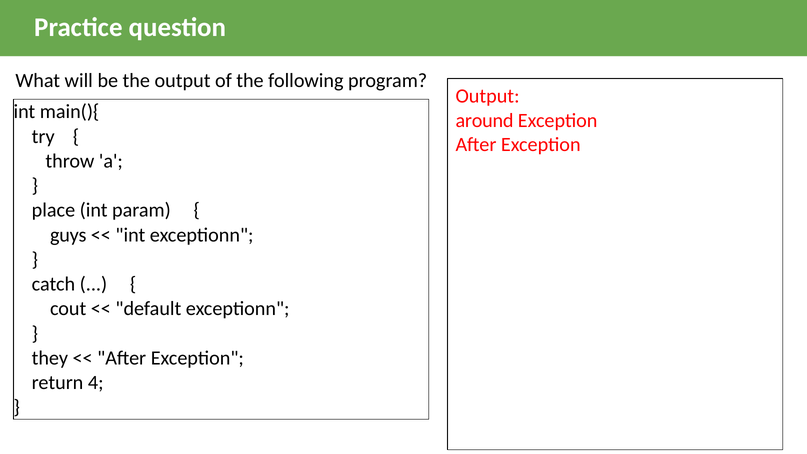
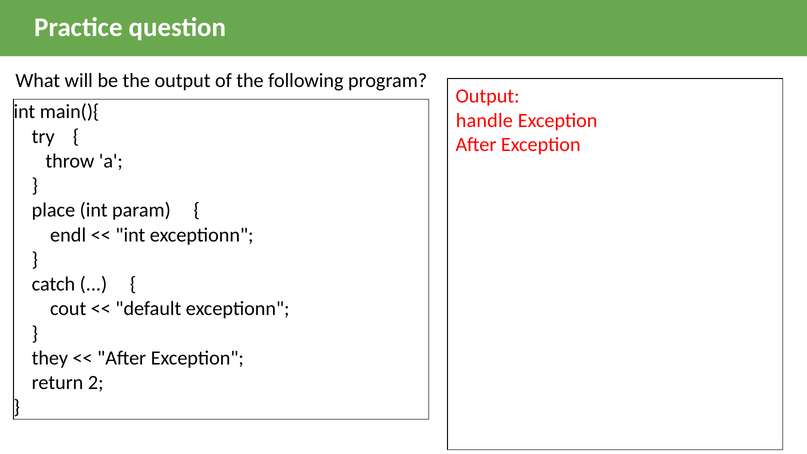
around: around -> handle (484, 120)
guys: guys -> endl (68, 235)
4: 4 -> 2 (96, 383)
